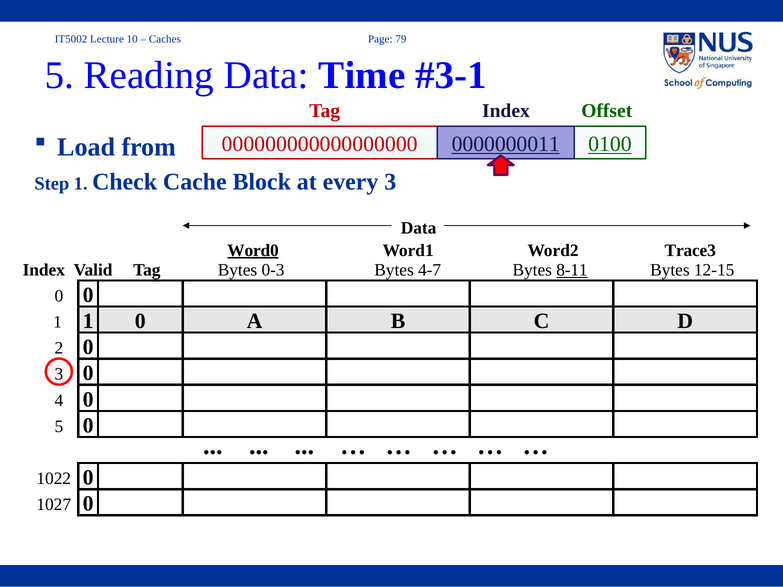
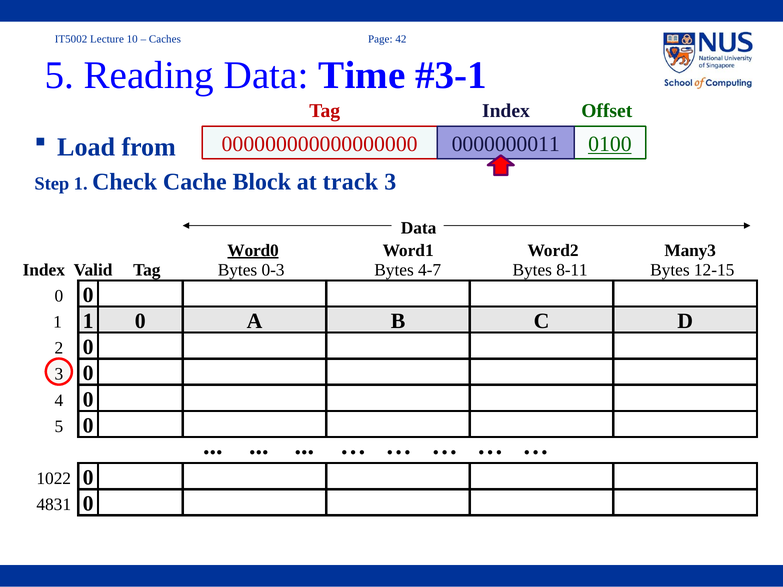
79: 79 -> 42 (401, 39)
0000000011 underline: present -> none (506, 144)
every: every -> track (350, 182)
Trace3: Trace3 -> Many3 (690, 250)
8-11 underline: present -> none (572, 270)
1027: 1027 -> 4831 (54, 505)
